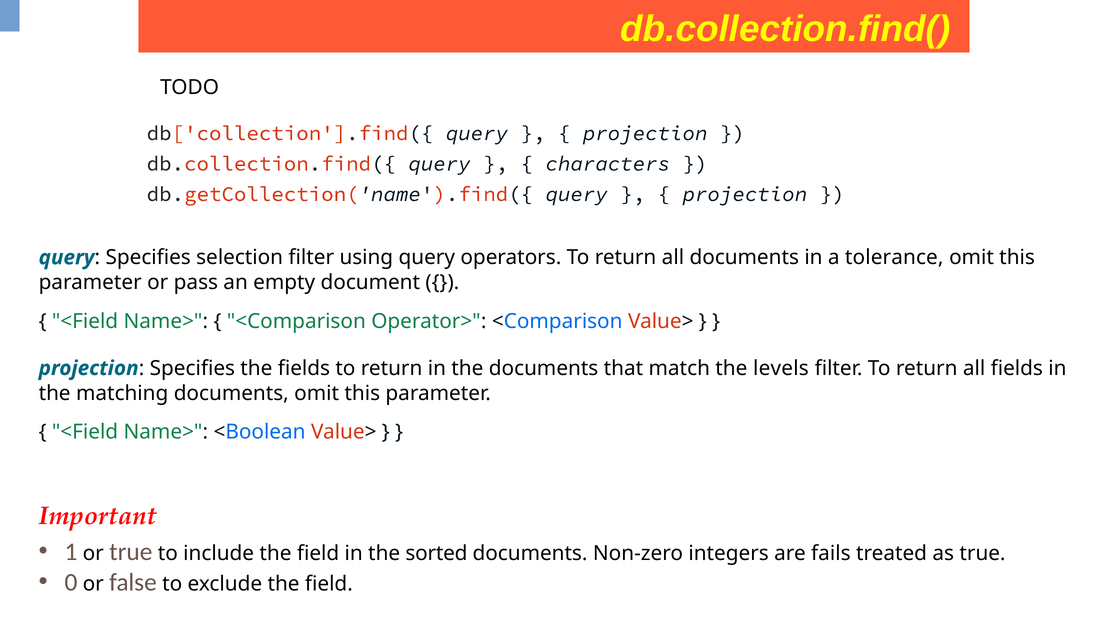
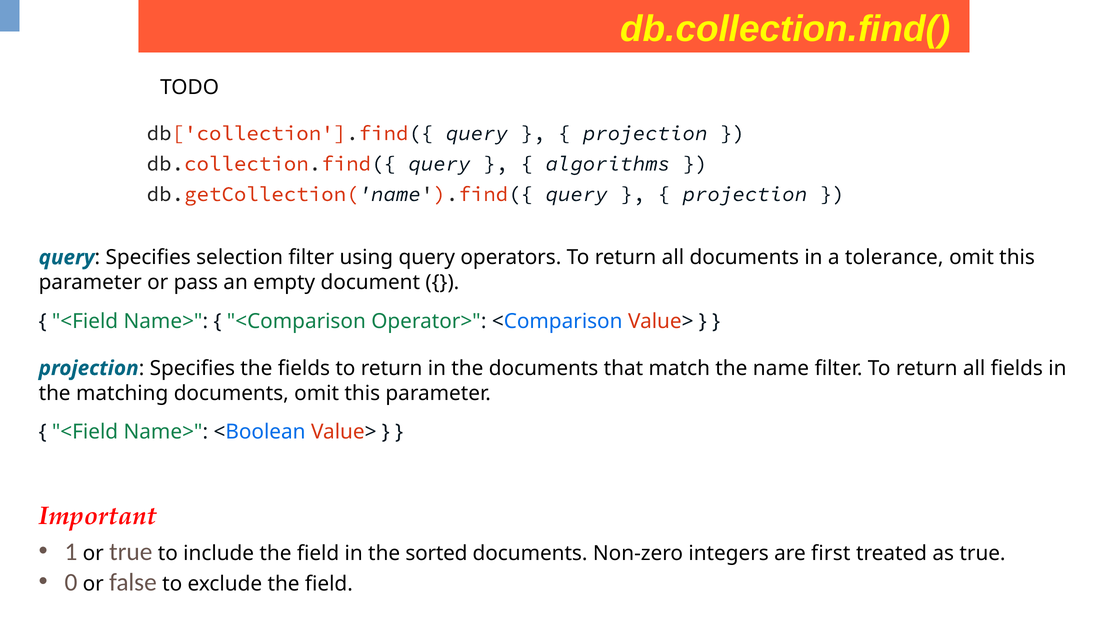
characters: characters -> algorithms (608, 164)
levels: levels -> name (781, 368)
fails: fails -> first (831, 553)
